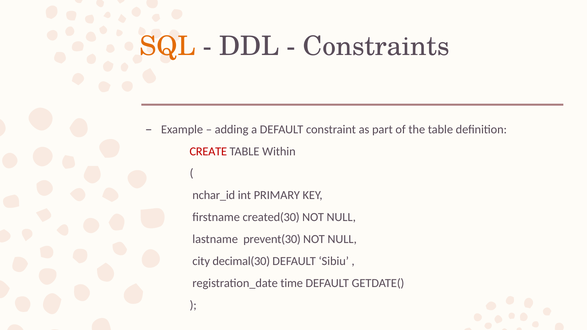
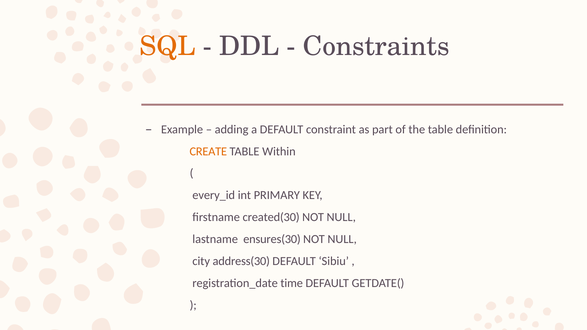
CREATE colour: red -> orange (208, 151)
nchar_id: nchar_id -> every_id (214, 195)
prevent(30: prevent(30 -> ensures(30 (272, 239)
decimal(30: decimal(30 -> address(30 (241, 261)
